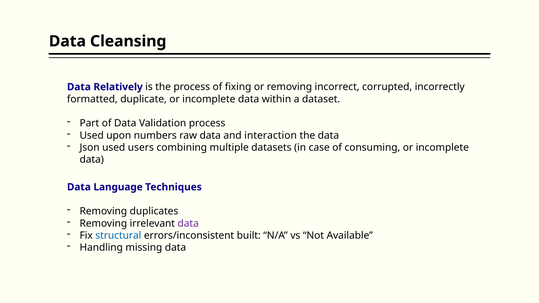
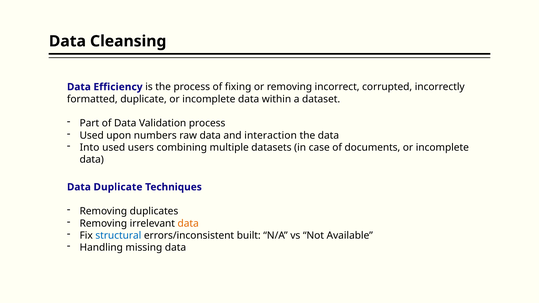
Relatively: Relatively -> Efficiency (118, 87)
Json: Json -> Into (90, 148)
consuming: consuming -> documents (372, 148)
Data Language: Language -> Duplicate (118, 187)
data colour: purple -> orange (188, 224)
